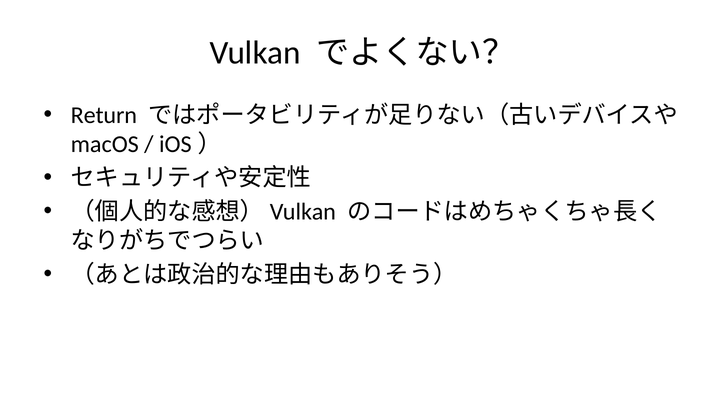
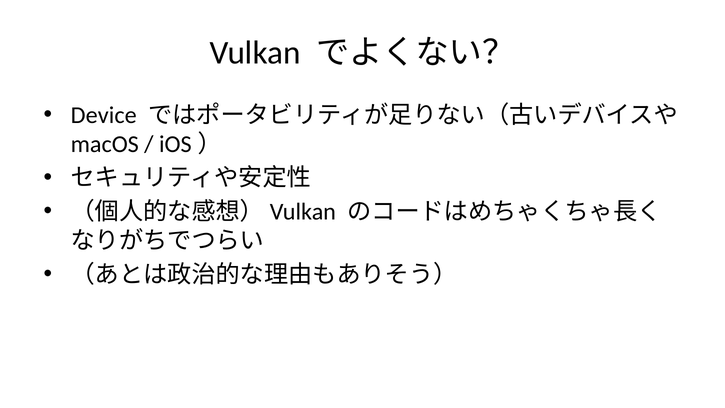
Return: Return -> Device (104, 115)
